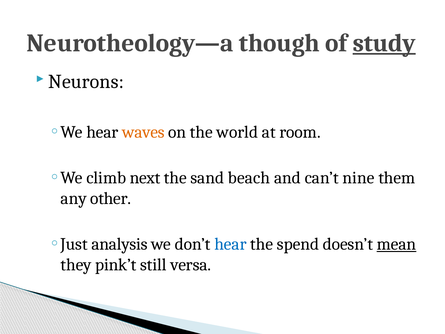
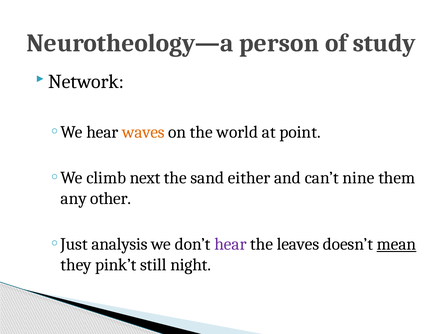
though: though -> person (279, 43)
study underline: present -> none (384, 43)
Neurons: Neurons -> Network (86, 82)
room: room -> point (300, 132)
beach: beach -> either (249, 178)
hear colour: blue -> purple (230, 244)
spend: spend -> leaves (298, 244)
versa: versa -> night (191, 265)
